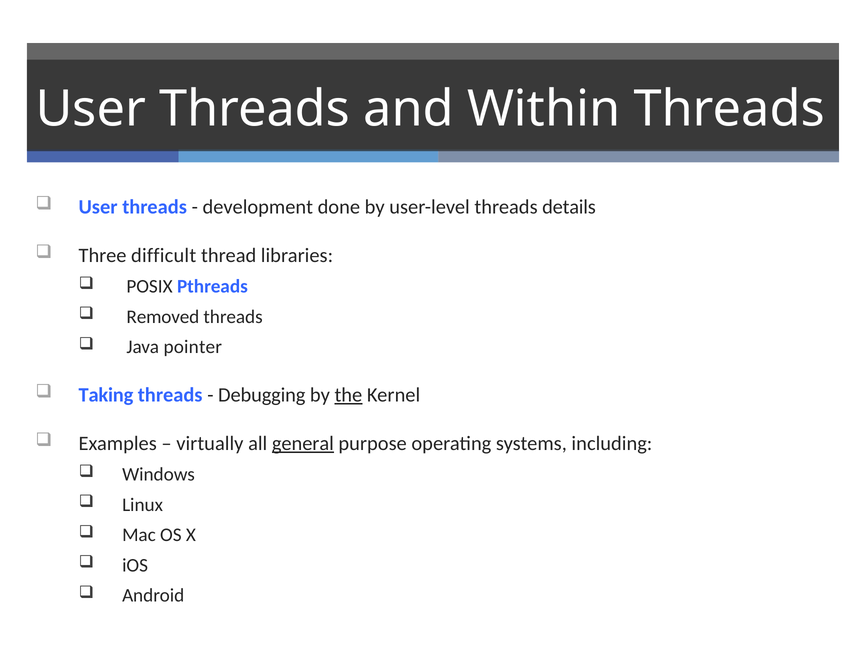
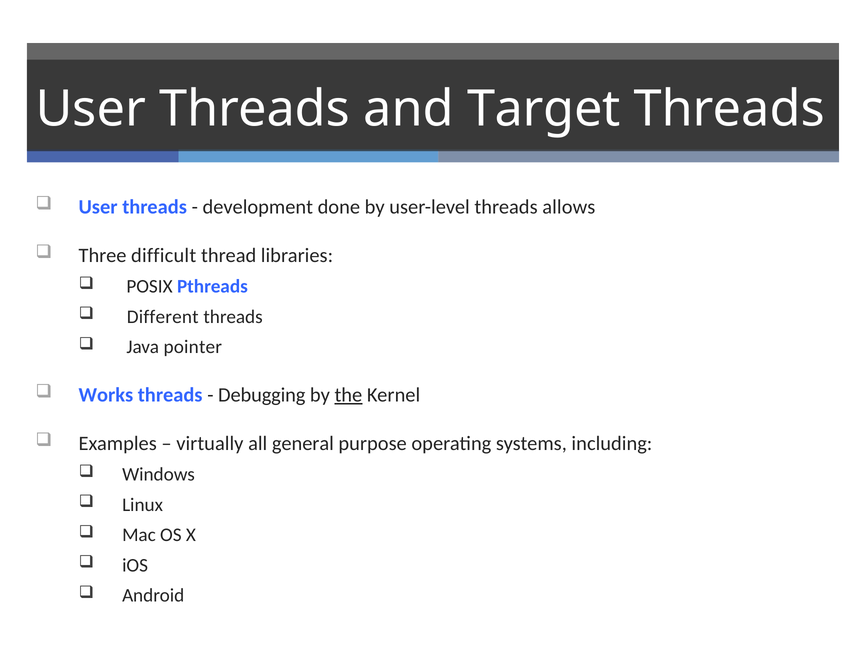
Within: Within -> Target (544, 109)
details: details -> allows (569, 207)
Removed: Removed -> Different (163, 317)
Taking: Taking -> Works (106, 395)
general underline: present -> none (303, 444)
